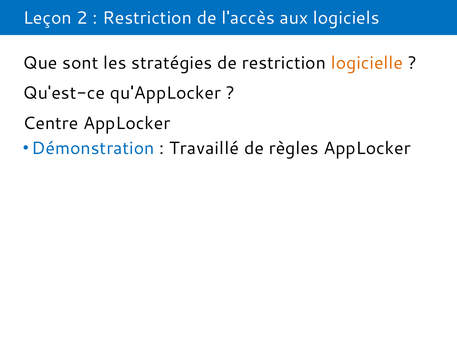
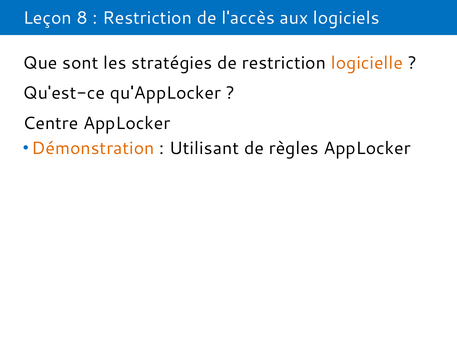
2: 2 -> 8 (82, 18)
Démonstration colour: blue -> orange (93, 149)
Travaillé: Travaillé -> Utilisant (204, 149)
